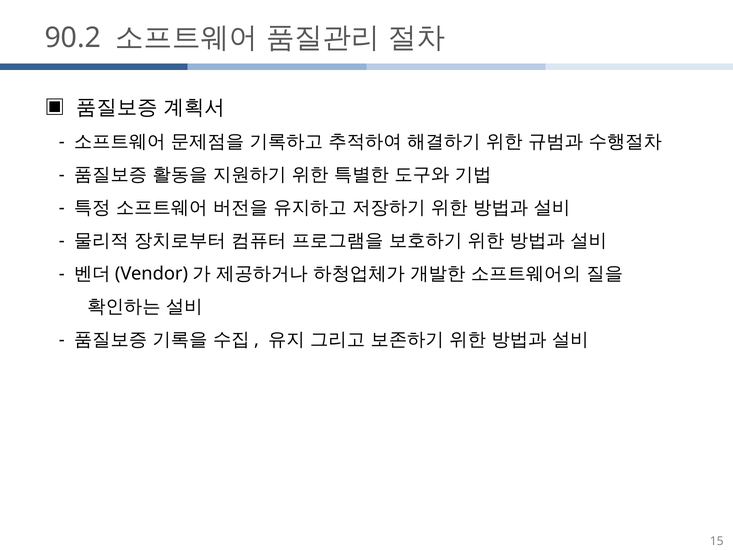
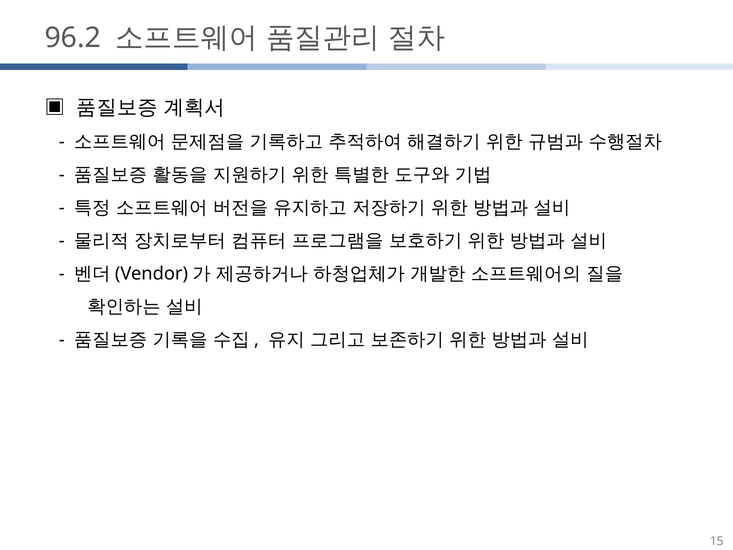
90.2: 90.2 -> 96.2 (73, 38)
